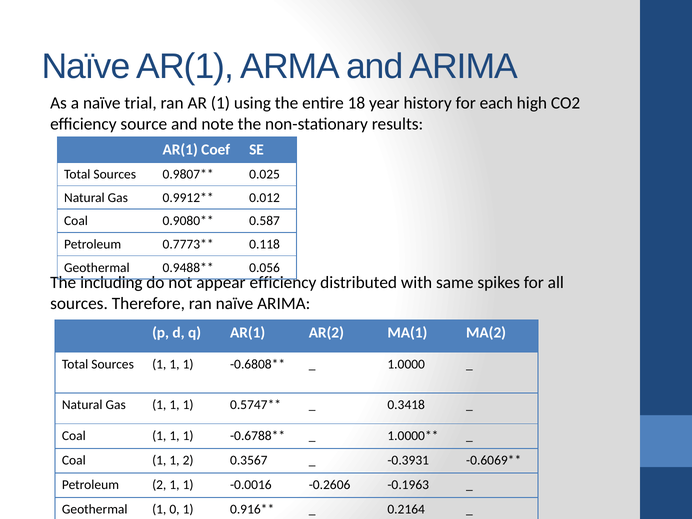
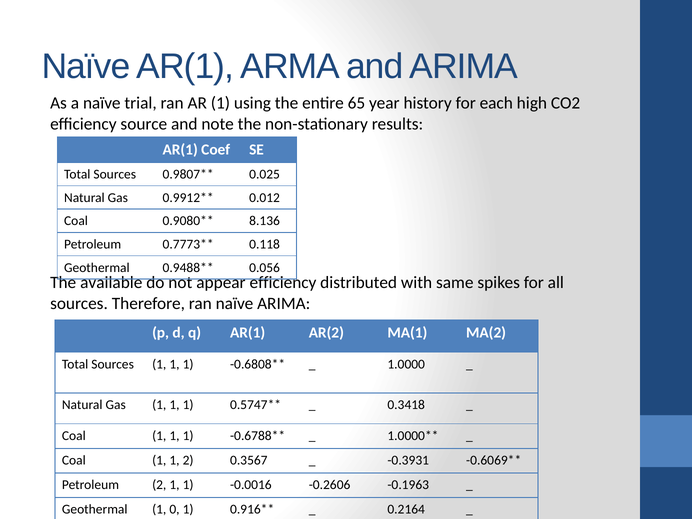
18: 18 -> 65 (356, 103)
0.587: 0.587 -> 8.136 (265, 221)
including: including -> available (111, 283)
